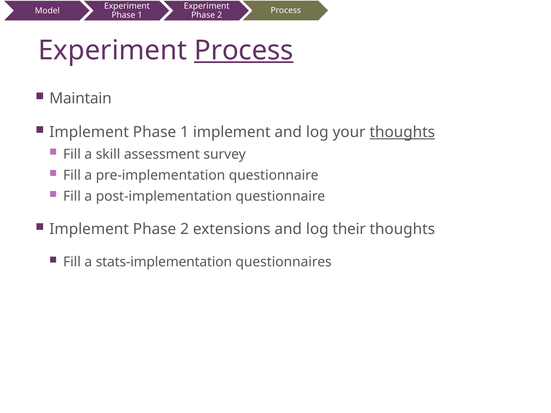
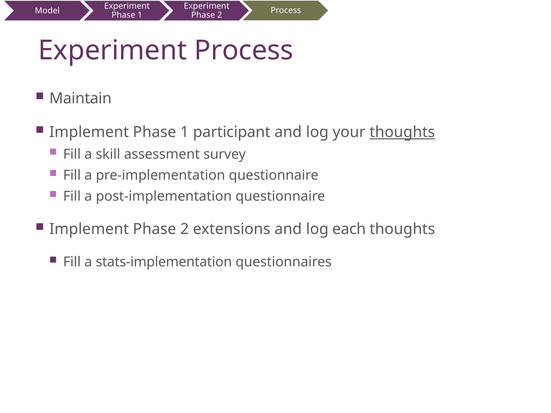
Process underline: present -> none (244, 50)
1 implement: implement -> participant (232, 132)
their: their -> each (349, 229)
